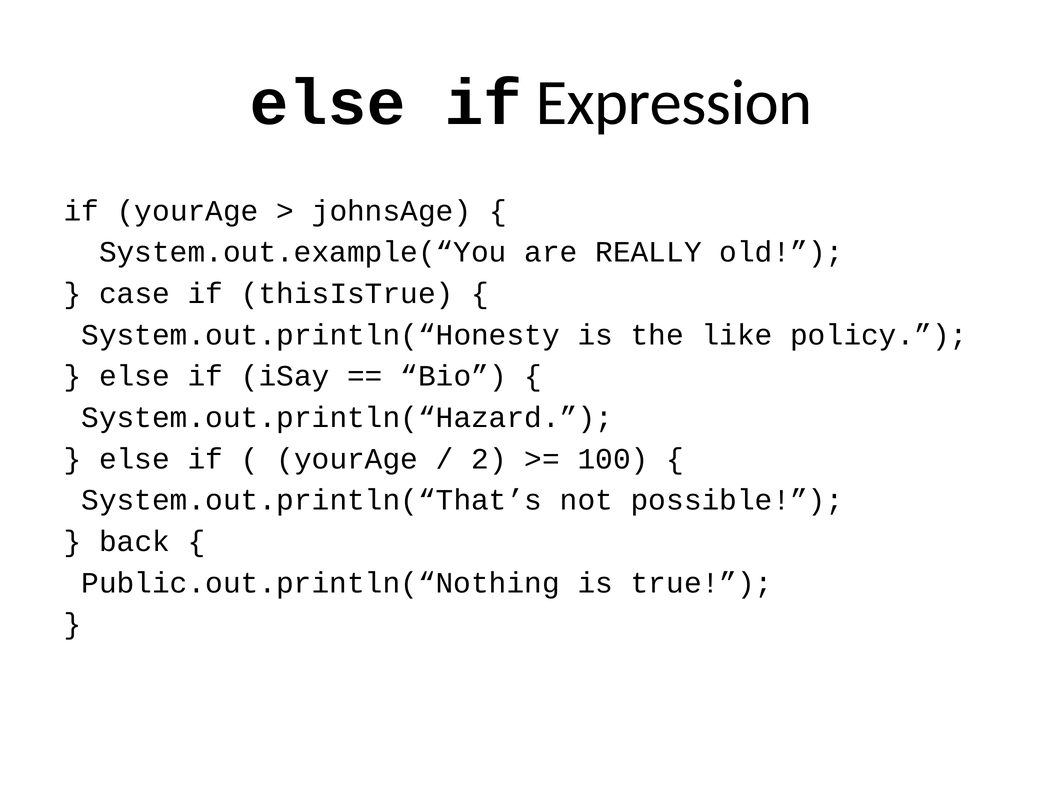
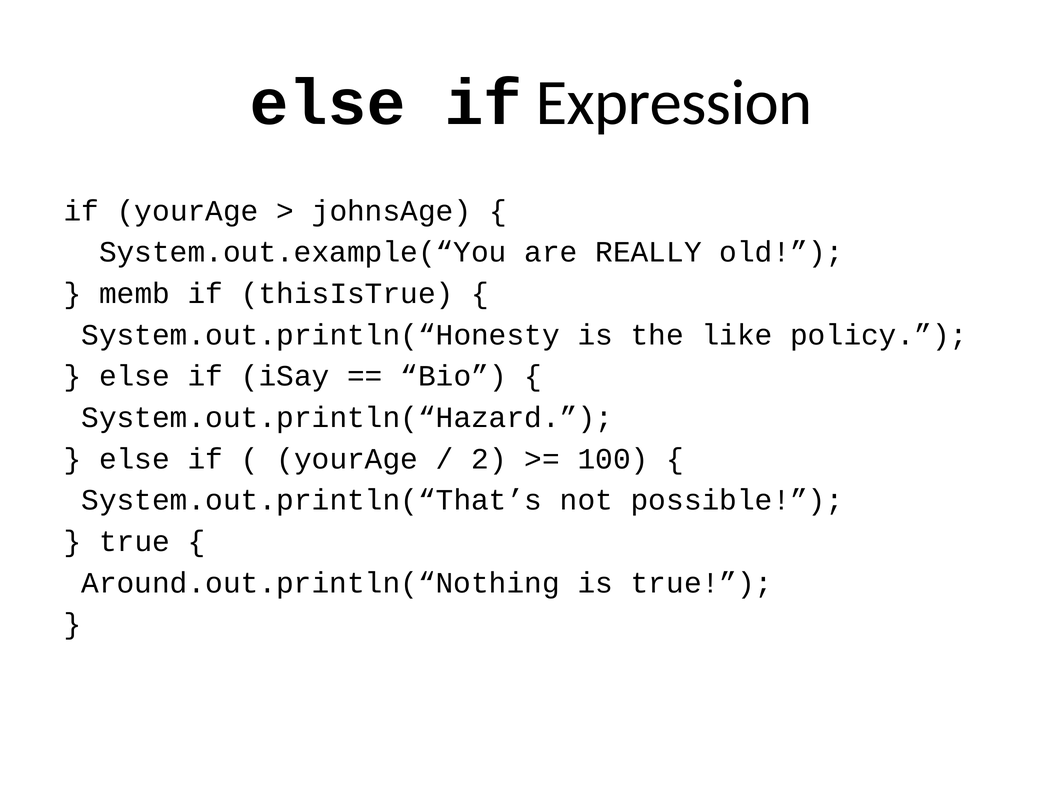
case: case -> memb (135, 293)
back: back -> true (135, 541)
Public.out.println(“Nothing: Public.out.println(“Nothing -> Around.out.println(“Nothing (321, 583)
